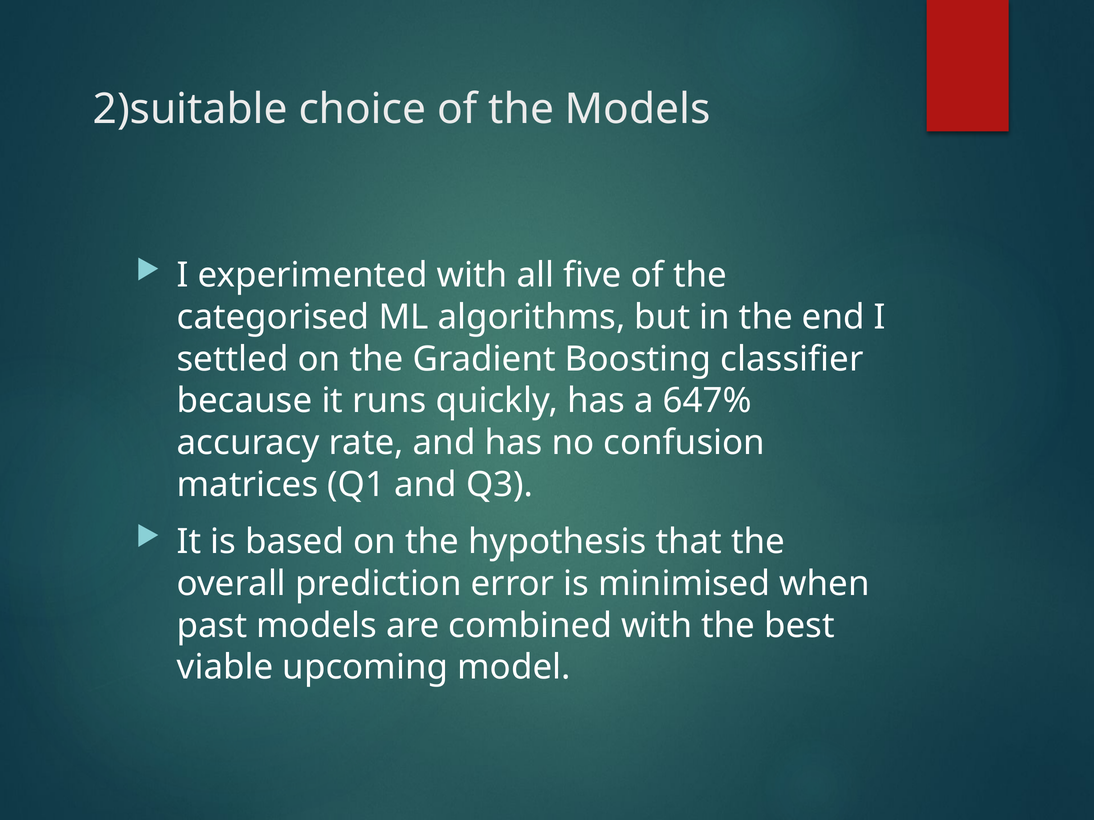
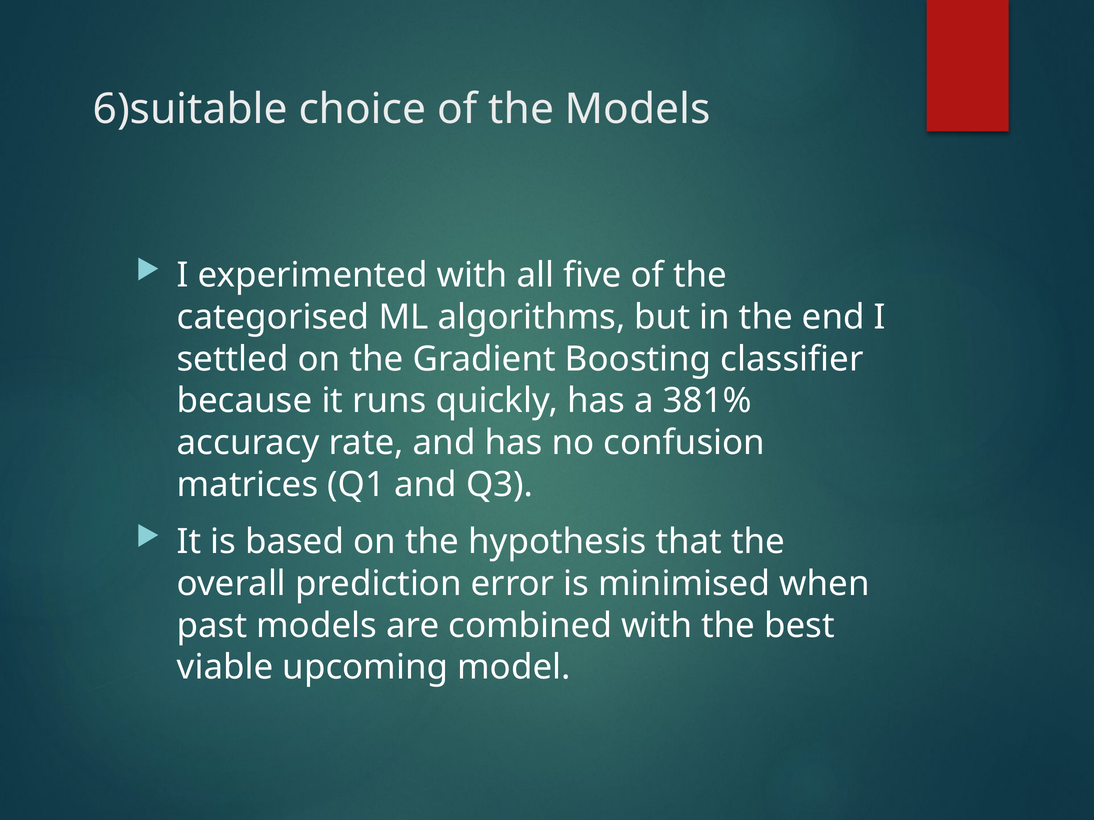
2)suitable: 2)suitable -> 6)suitable (190, 109)
647%: 647% -> 381% (707, 401)
